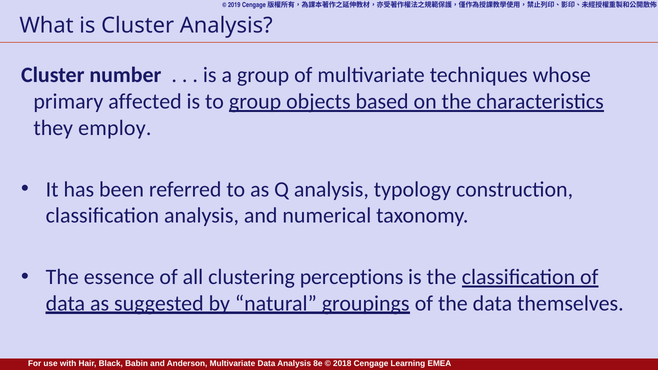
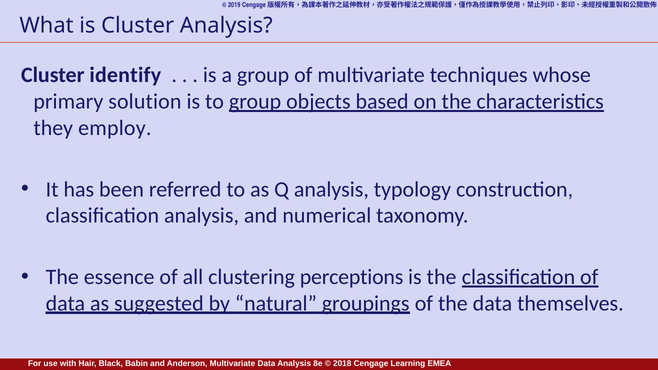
number: number -> identify (125, 75)
affected: affected -> solution (145, 102)
